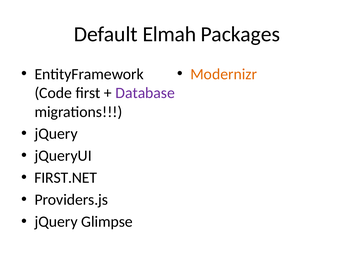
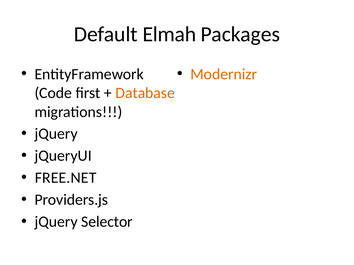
Database colour: purple -> orange (145, 93)
FIRST.NET: FIRST.NET -> FREE.NET (66, 178)
Glimpse: Glimpse -> Selector (107, 222)
